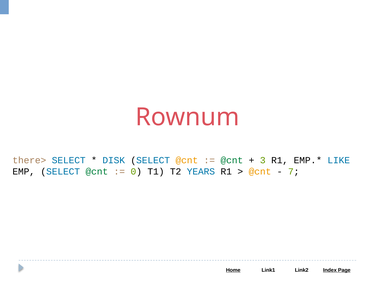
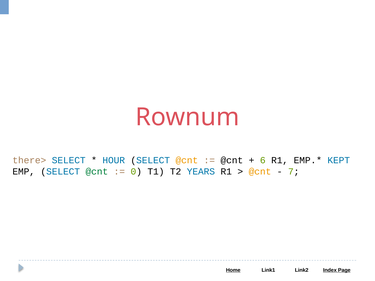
DISK: DISK -> HOUR (114, 160)
@cnt colour: green -> black (232, 160)
3: 3 -> 6 (263, 160)
LIKE: LIKE -> KEPT (339, 160)
